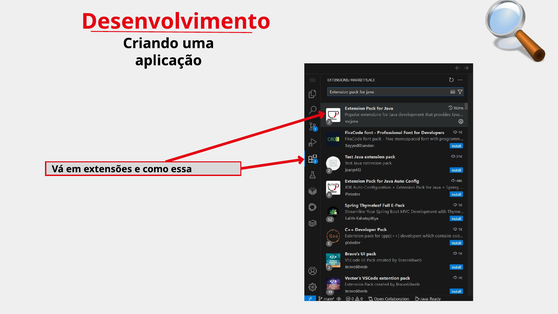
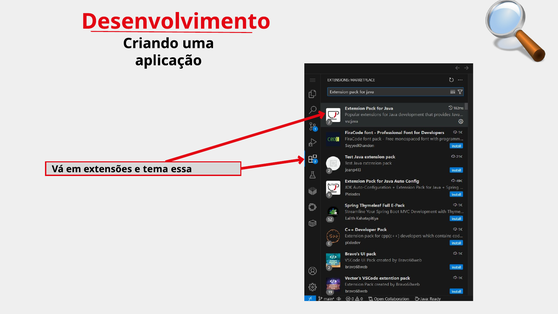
como: como -> tema (156, 169)
